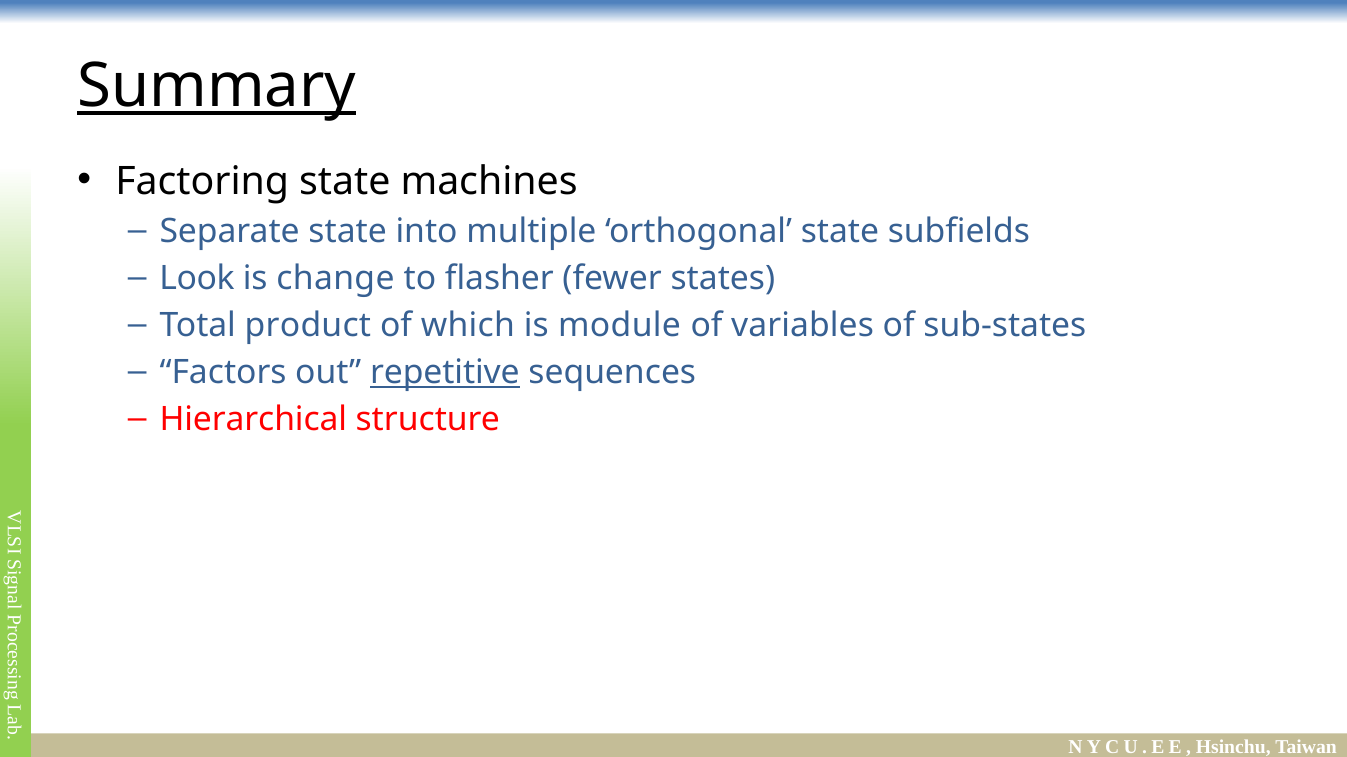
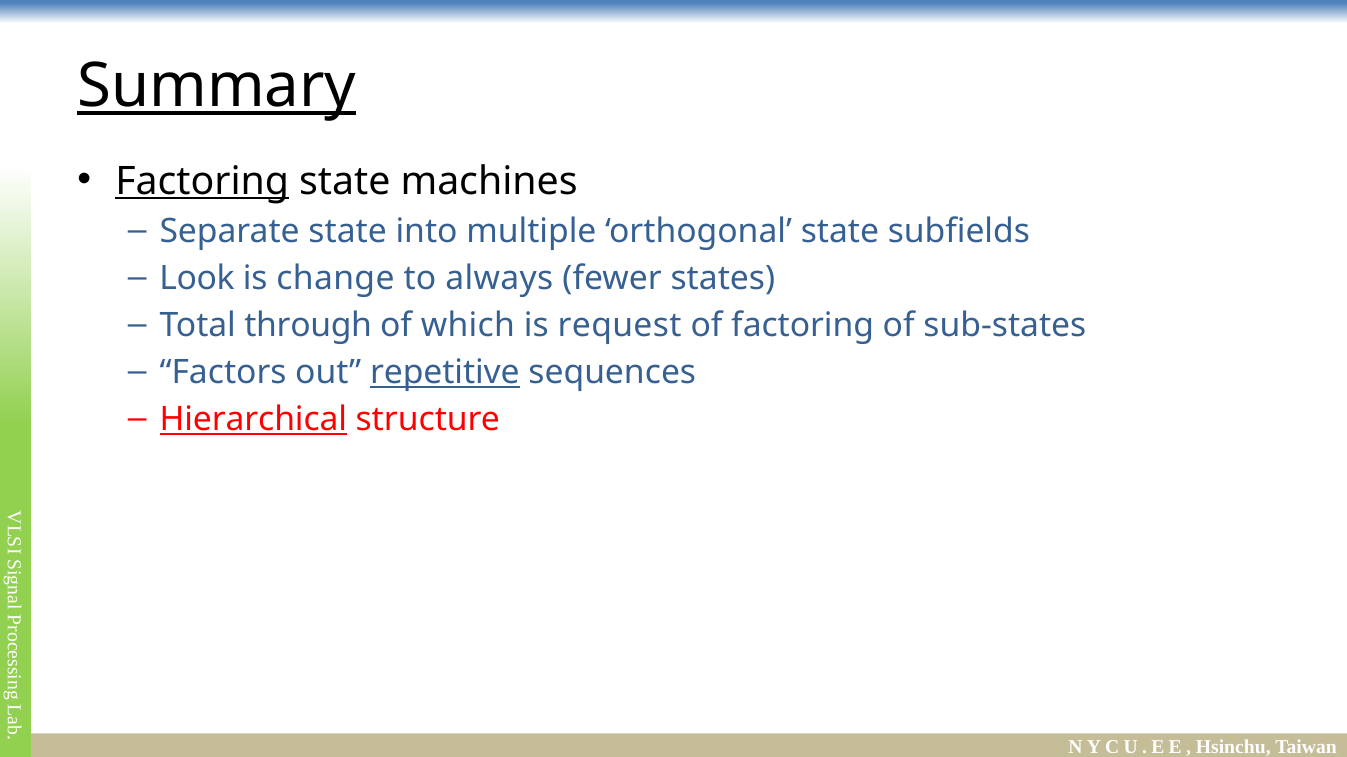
Factoring underline: none -> present (202, 181)
flasher: flasher -> always (499, 279)
product: product -> through (308, 326)
module: module -> request (620, 326)
of variables: variables -> factoring (803, 326)
Hierarchical underline: none -> present (253, 420)
